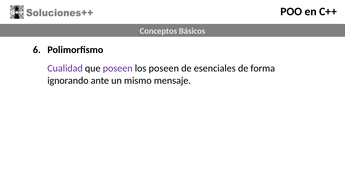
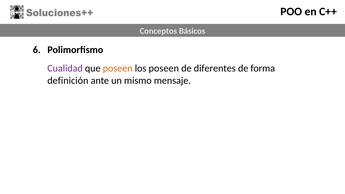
poseen colour: purple -> orange (118, 68)
esenciales: esenciales -> diferentes (215, 68)
ignorando: ignorando -> definición (68, 80)
